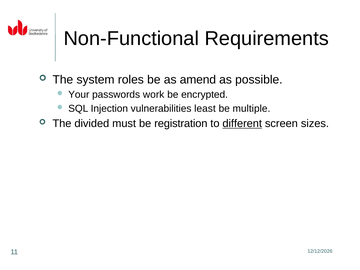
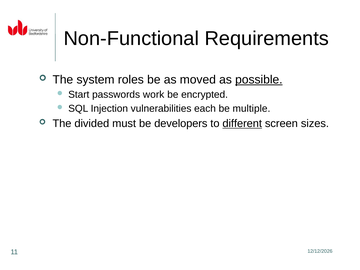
amend: amend -> moved (198, 80)
possible underline: none -> present (259, 80)
Your: Your -> Start (79, 95)
least: least -> each (205, 109)
registration: registration -> developers (181, 124)
